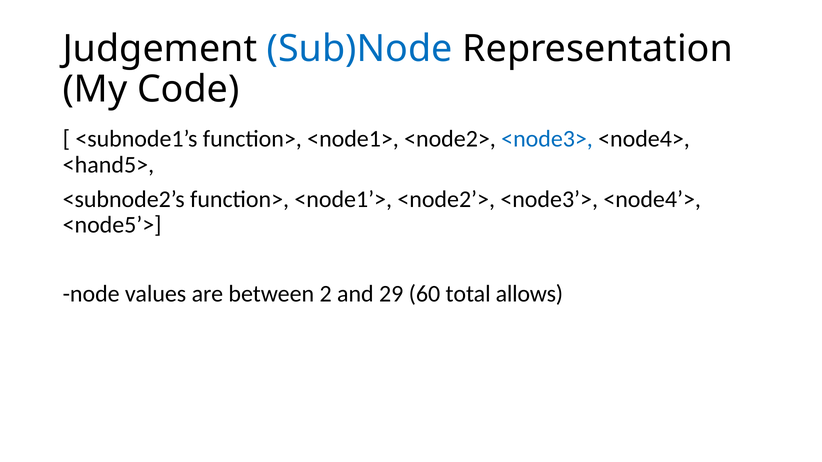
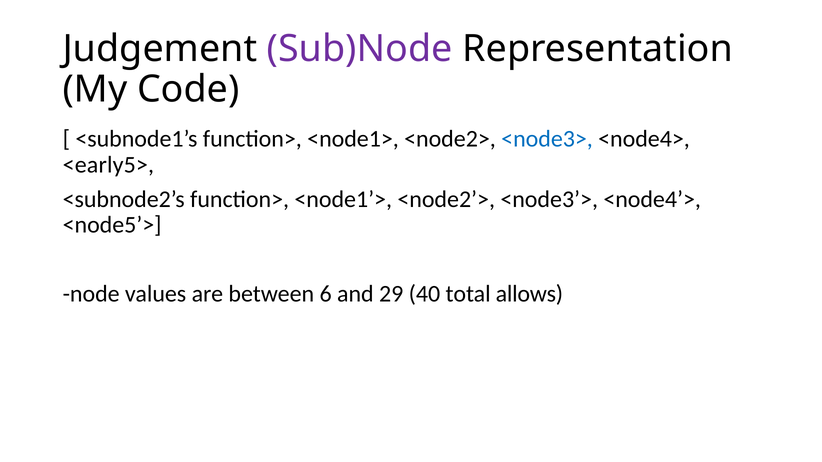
Sub)Node colour: blue -> purple (360, 49)
<hand5>: <hand5> -> <early5> (108, 165)
2: 2 -> 6 (326, 294)
60: 60 -> 40 (424, 294)
